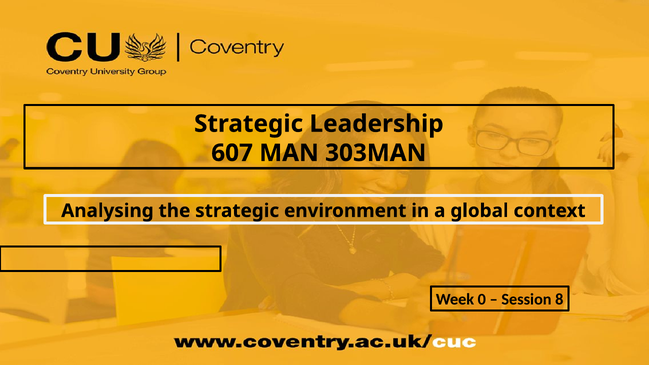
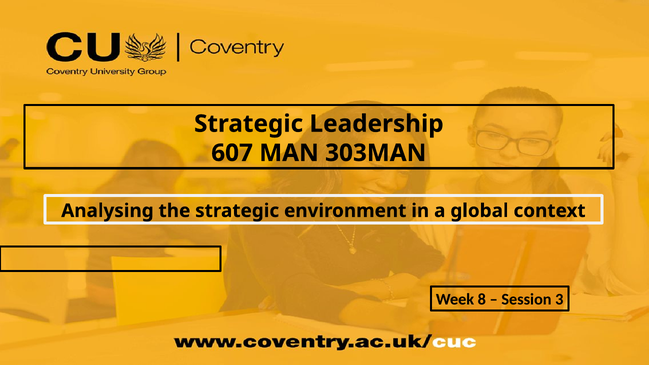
0: 0 -> 8 (482, 300)
8: 8 -> 3 (559, 300)
